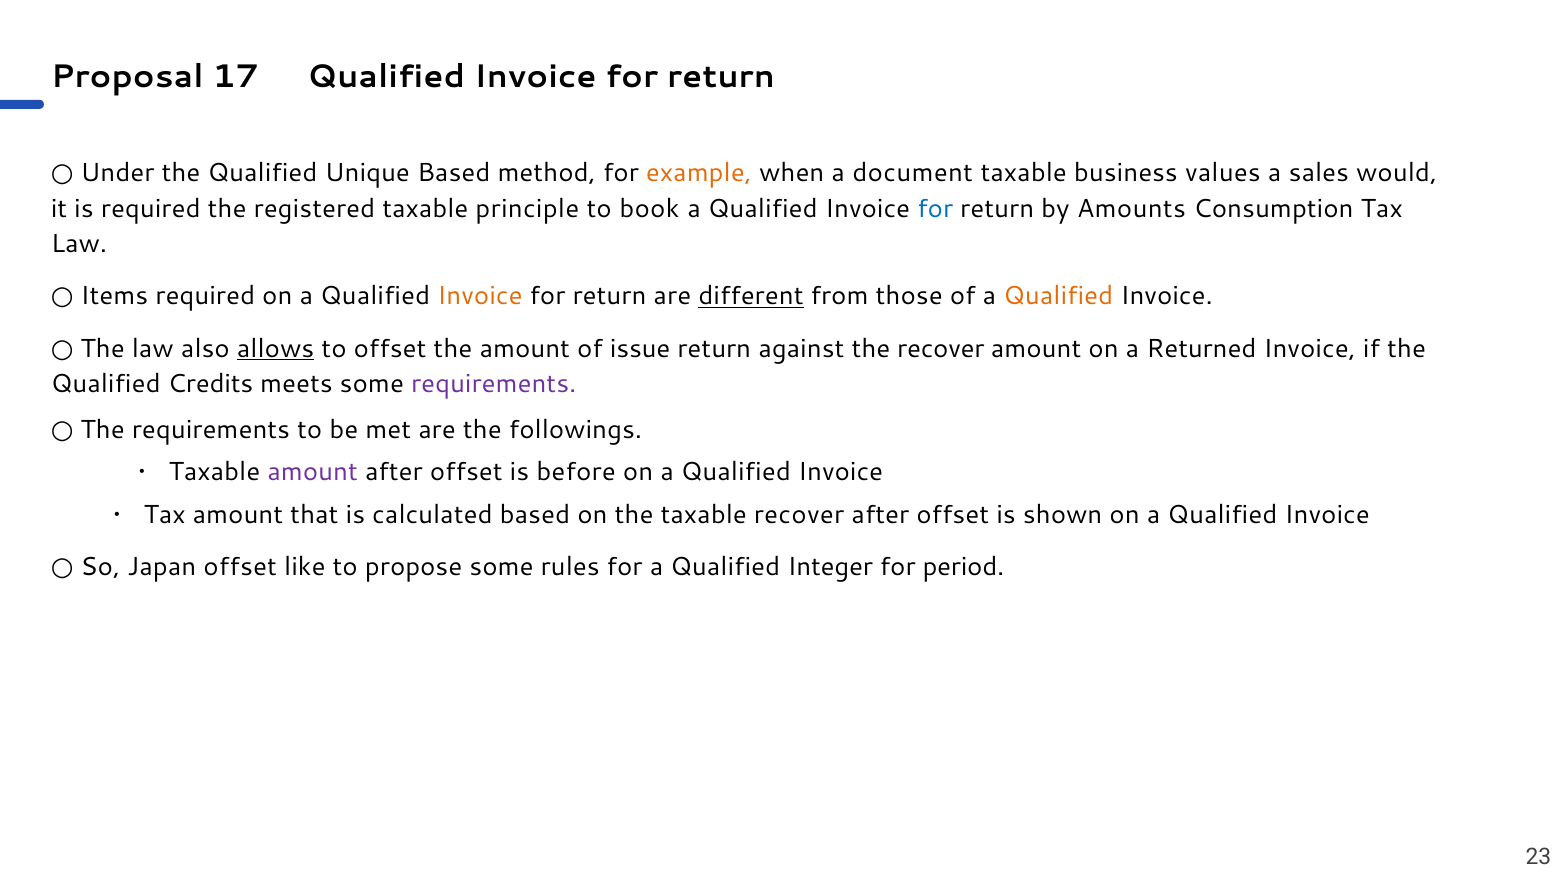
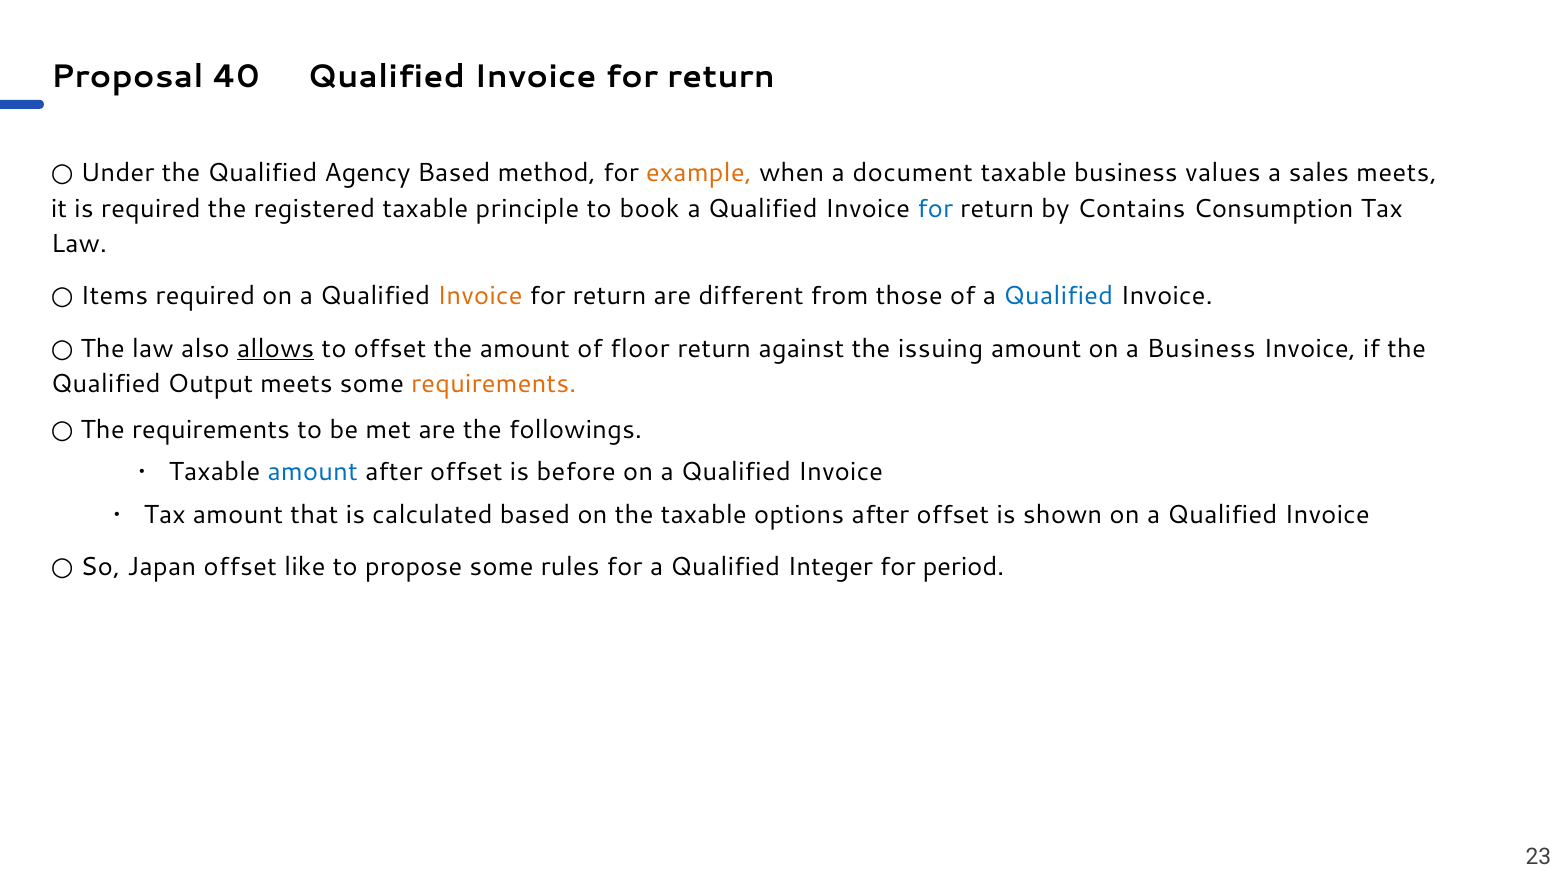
17: 17 -> 40 (236, 77)
Unique: Unique -> Agency (367, 173)
sales would: would -> meets (1397, 173)
Amounts: Amounts -> Contains (1131, 209)
different underline: present -> none (751, 296)
Qualified colour: orange -> blue (1058, 296)
issue: issue -> floor (640, 349)
the recover: recover -> issuing (941, 349)
a Returned: Returned -> Business (1201, 349)
Credits: Credits -> Output (210, 384)
requirements colour: purple -> orange (494, 384)
amount colour: purple -> blue (313, 472)
taxable recover: recover -> options (799, 515)
